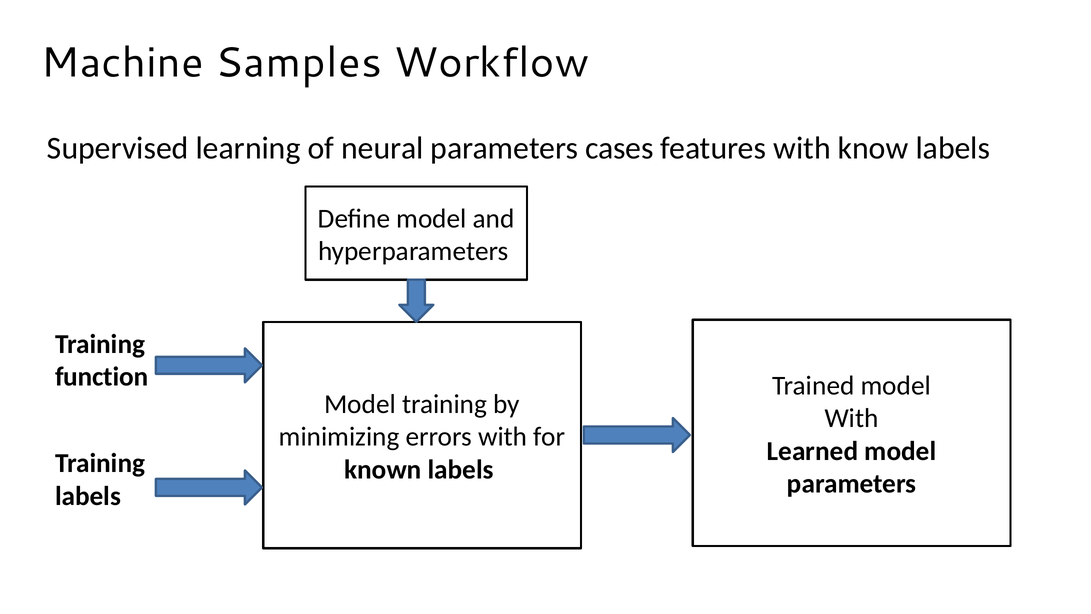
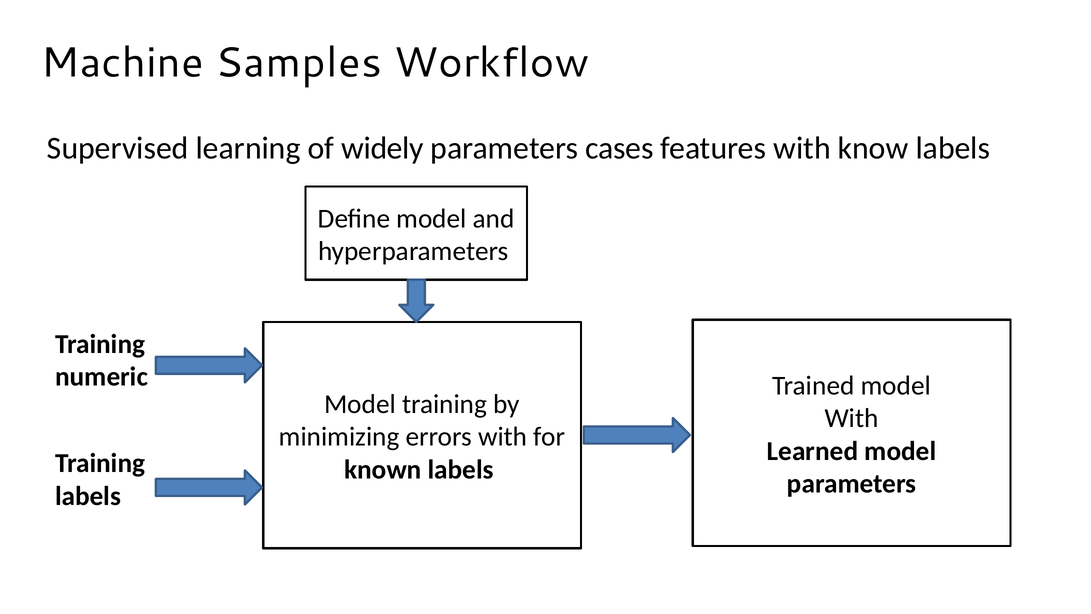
neural: neural -> widely (382, 148)
function: function -> numeric (102, 377)
